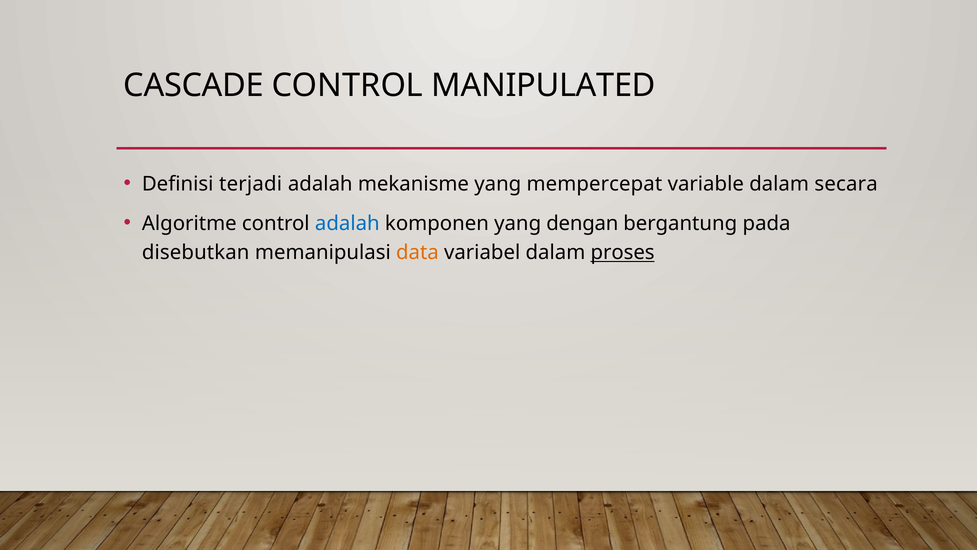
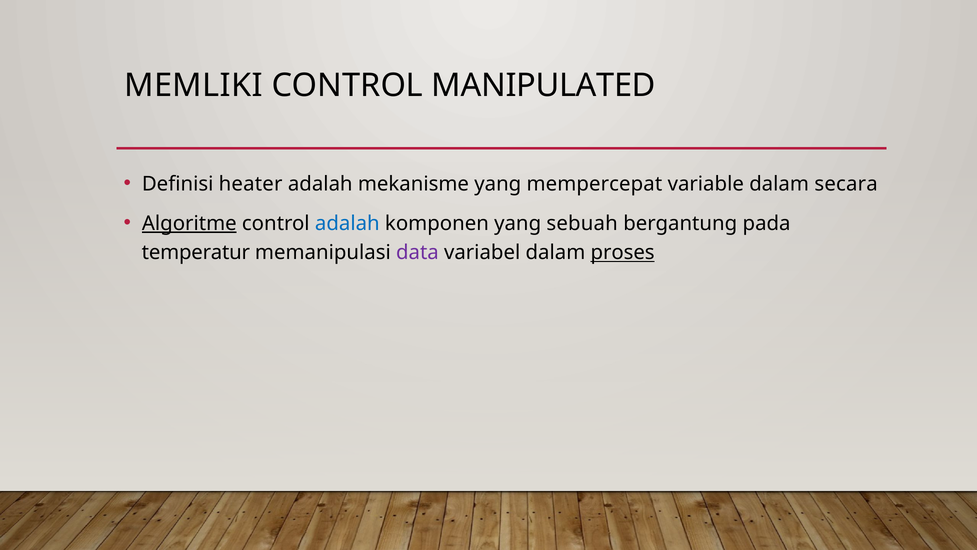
CASCADE: CASCADE -> MEMLIKI (193, 86)
terjadi: terjadi -> heater (251, 184)
Algoritme underline: none -> present (189, 223)
dengan: dengan -> sebuah (582, 223)
disebutkan: disebutkan -> temperatur (196, 253)
data colour: orange -> purple (417, 253)
